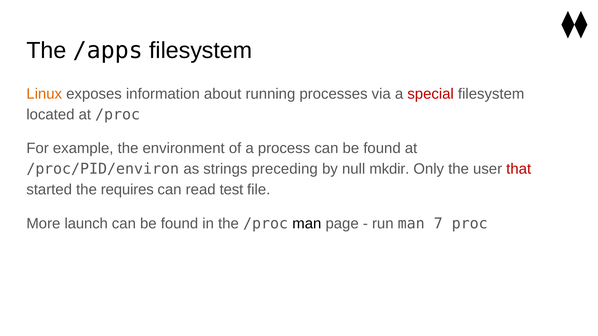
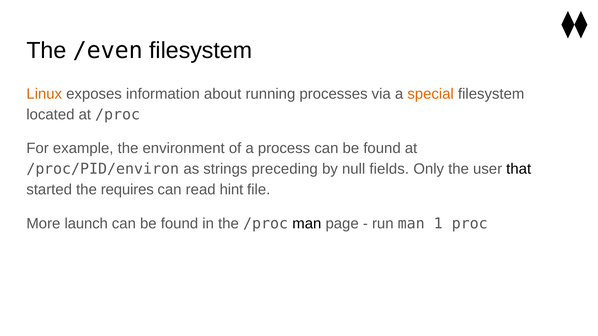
/apps: /apps -> /even (108, 51)
special colour: red -> orange (431, 94)
mkdir: mkdir -> fields (389, 169)
that colour: red -> black (519, 169)
test: test -> hint (231, 190)
7: 7 -> 1 (438, 224)
